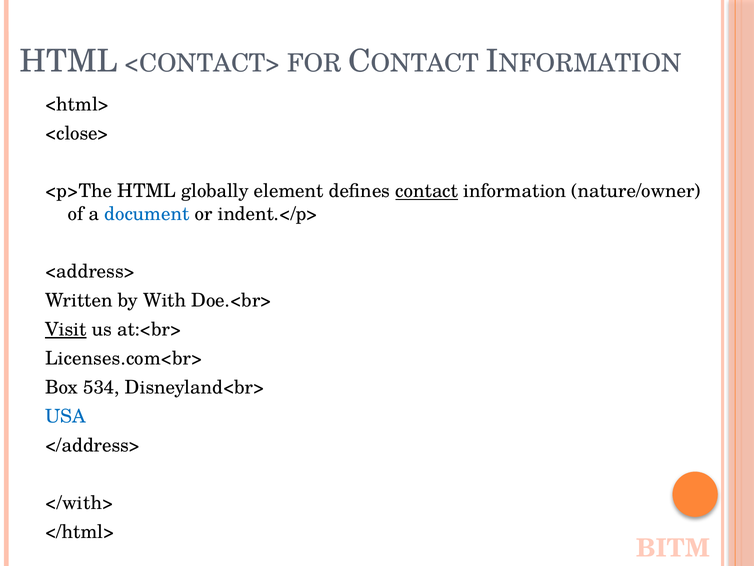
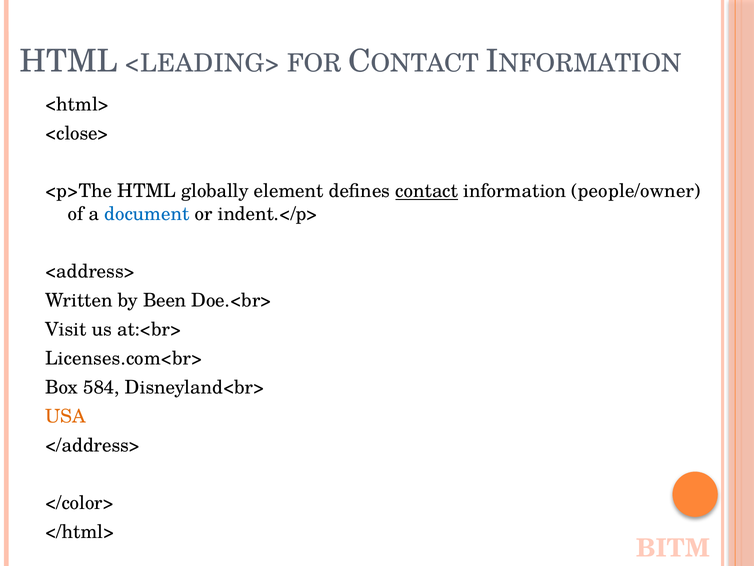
<CONTACT>: <CONTACT> -> <LEADING> (202, 63)
nature/owner: nature/owner -> people/owner (636, 191)
With: With -> Been (165, 300)
Visit underline: present -> none (66, 329)
534: 534 -> 584 (101, 387)
USA colour: blue -> orange (66, 416)
</with>: </with> -> </color> (80, 503)
